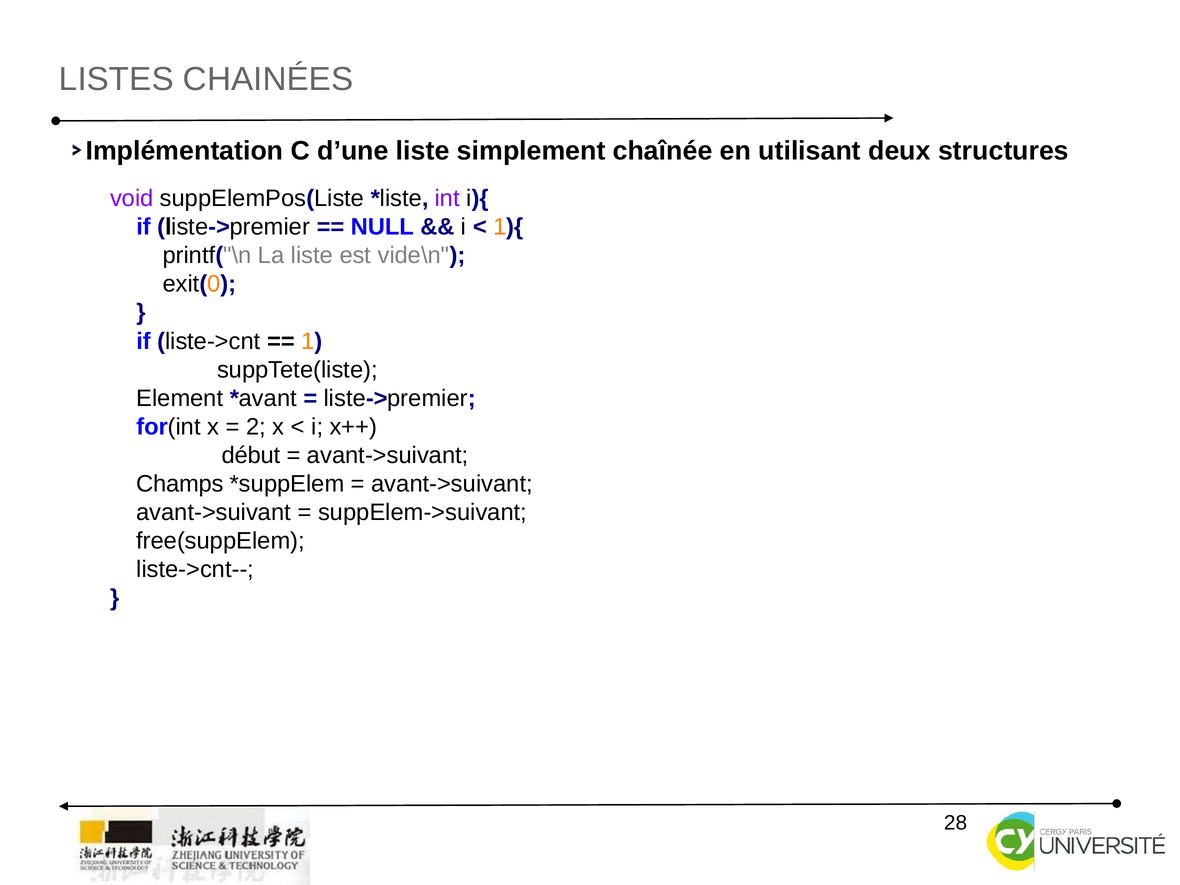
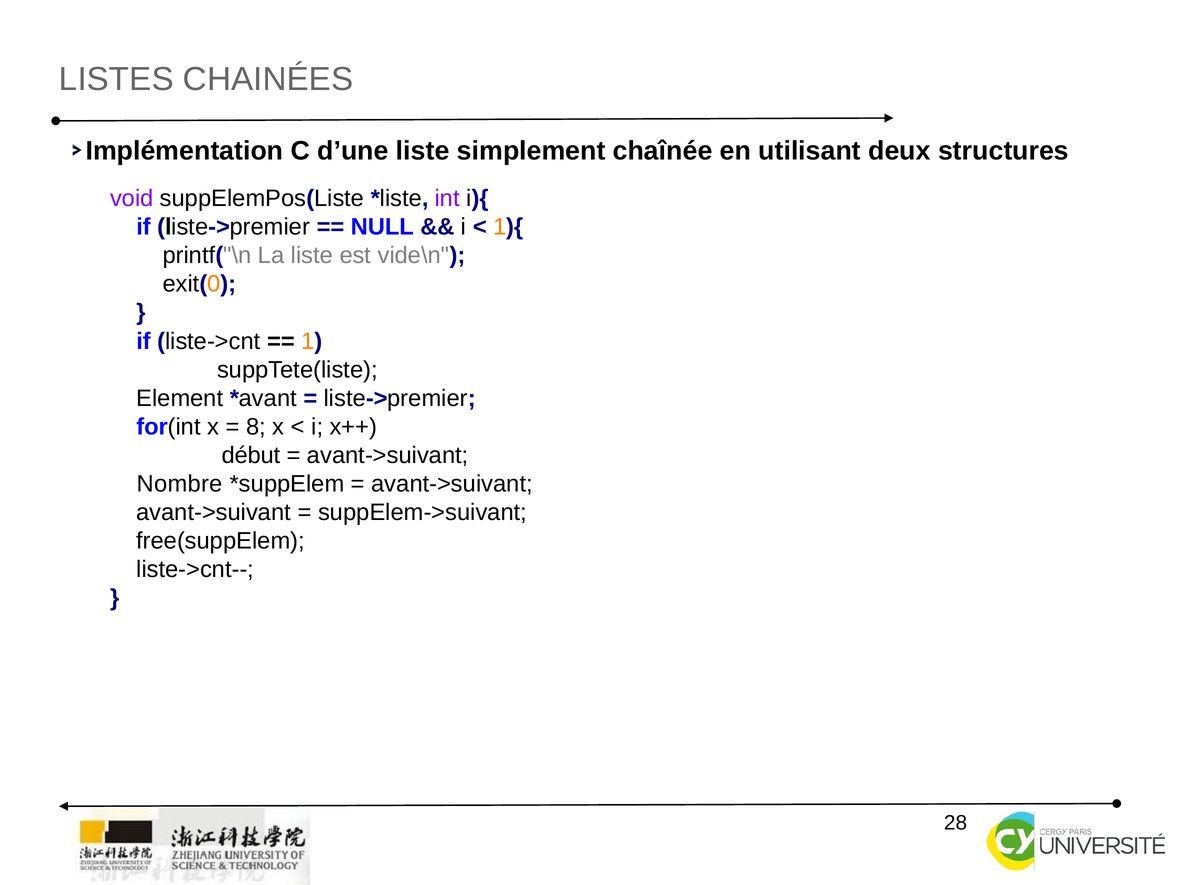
2: 2 -> 8 (256, 427)
Champs: Champs -> Nombre (180, 484)
